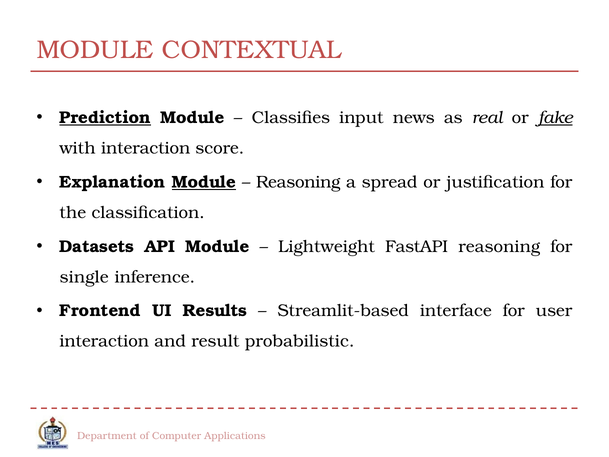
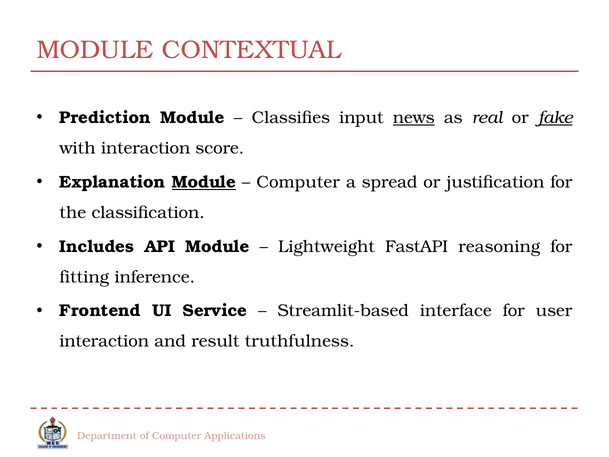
Prediction underline: present -> none (105, 118)
news underline: none -> present (414, 118)
Reasoning: Reasoning -> Computer (298, 182)
Datasets: Datasets -> Includes (97, 246)
single: single -> fitting (84, 277)
Results: Results -> Service (215, 311)
probabilistic: probabilistic -> truthfulness (300, 341)
